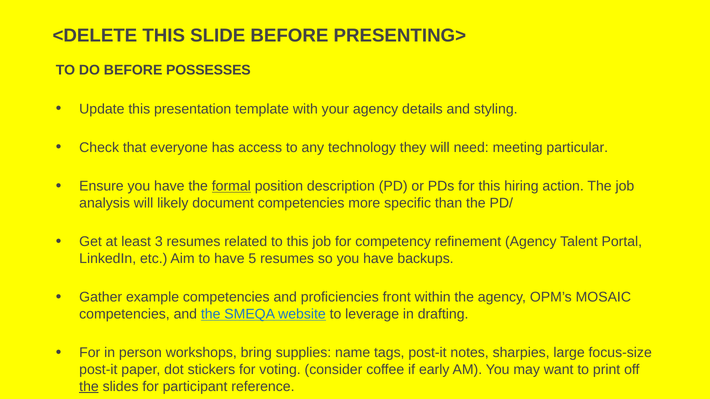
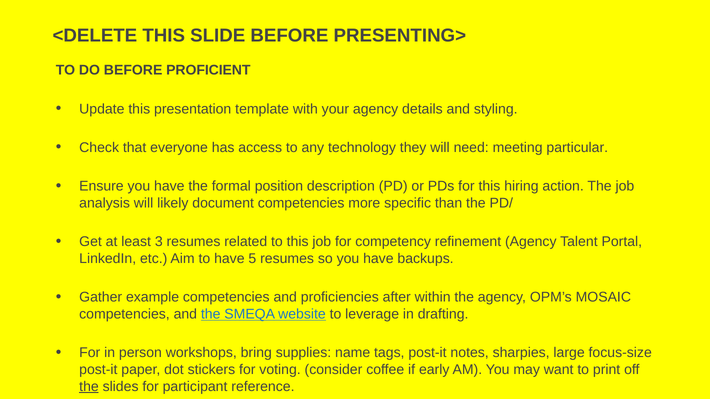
POSSESSES: POSSESSES -> PROFICIENT (208, 70)
formal underline: present -> none (231, 186)
front: front -> after (397, 298)
